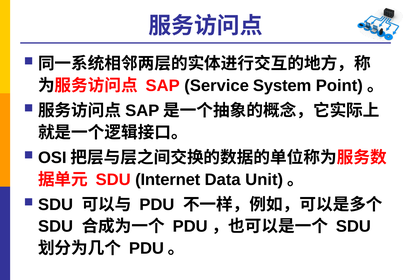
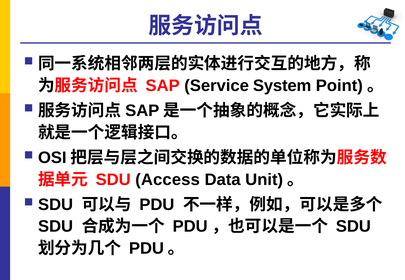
Internet: Internet -> Access (168, 180)
